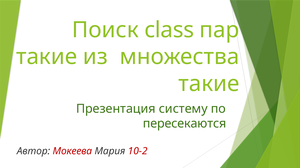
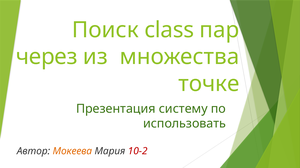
такие: такие -> через (47, 57)
такие: такие -> точке (209, 84)
пересекаются: пересекаются -> использовать (185, 124)
Мокеева colour: red -> orange (72, 152)
